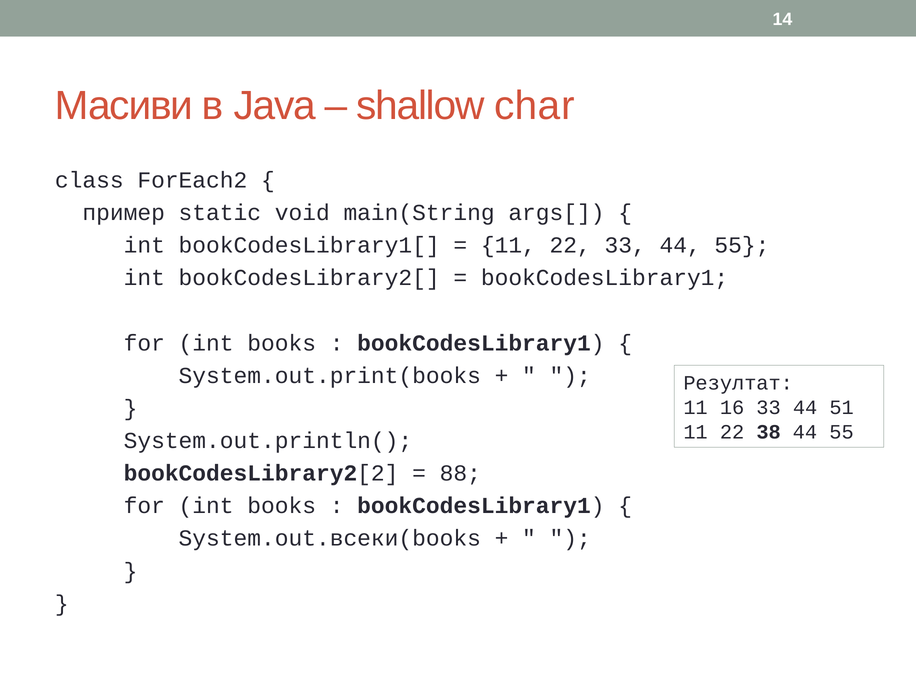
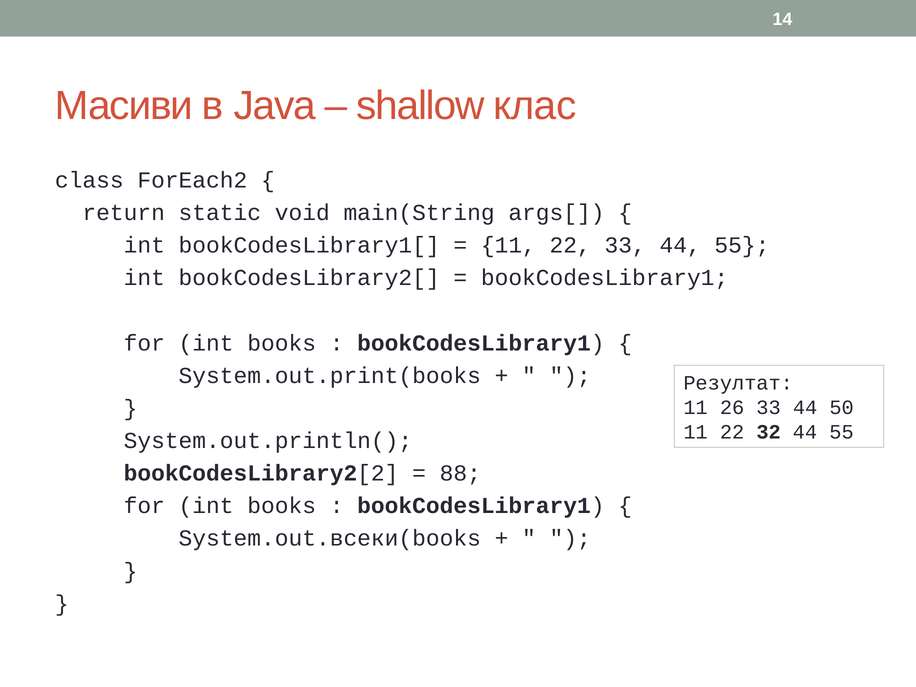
char: char -> клас (535, 106)
пример: пример -> return (124, 213)
16: 16 -> 26 (732, 408)
51: 51 -> 50 (842, 408)
38: 38 -> 32 (769, 432)
